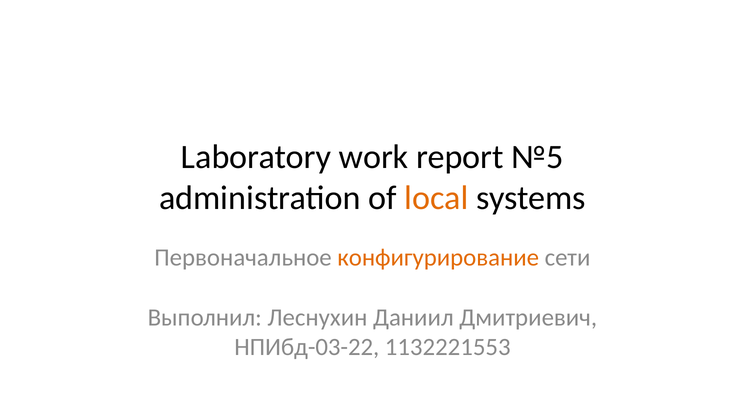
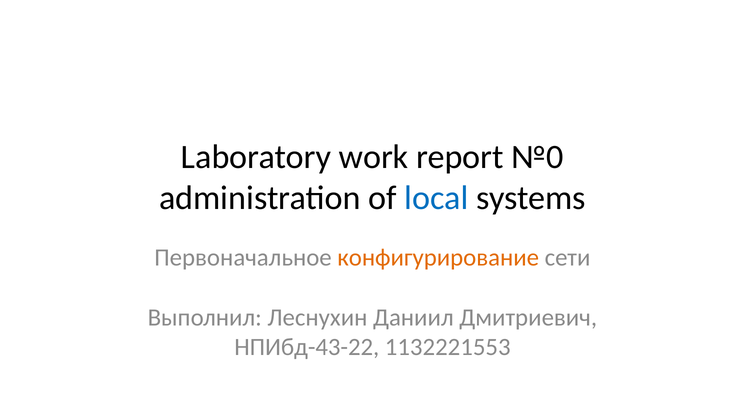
№5: №5 -> №0 (538, 157)
local colour: orange -> blue (436, 198)
НПИбд-03-22: НПИбд-03-22 -> НПИбд-43-22 (307, 347)
